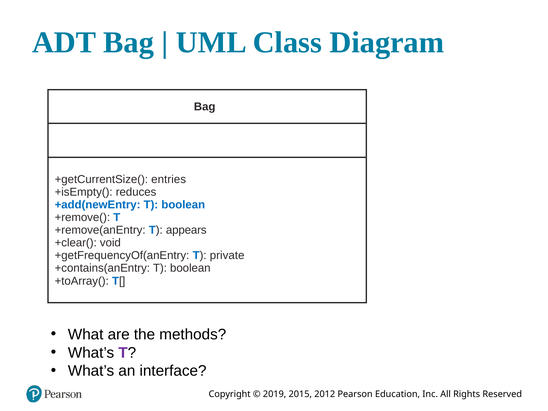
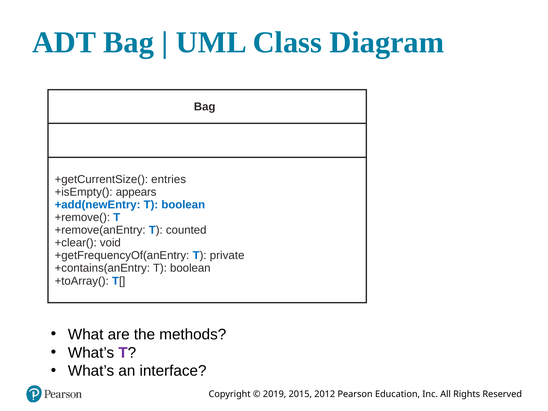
reduces: reduces -> appears (136, 192)
appears: appears -> counted (186, 230)
